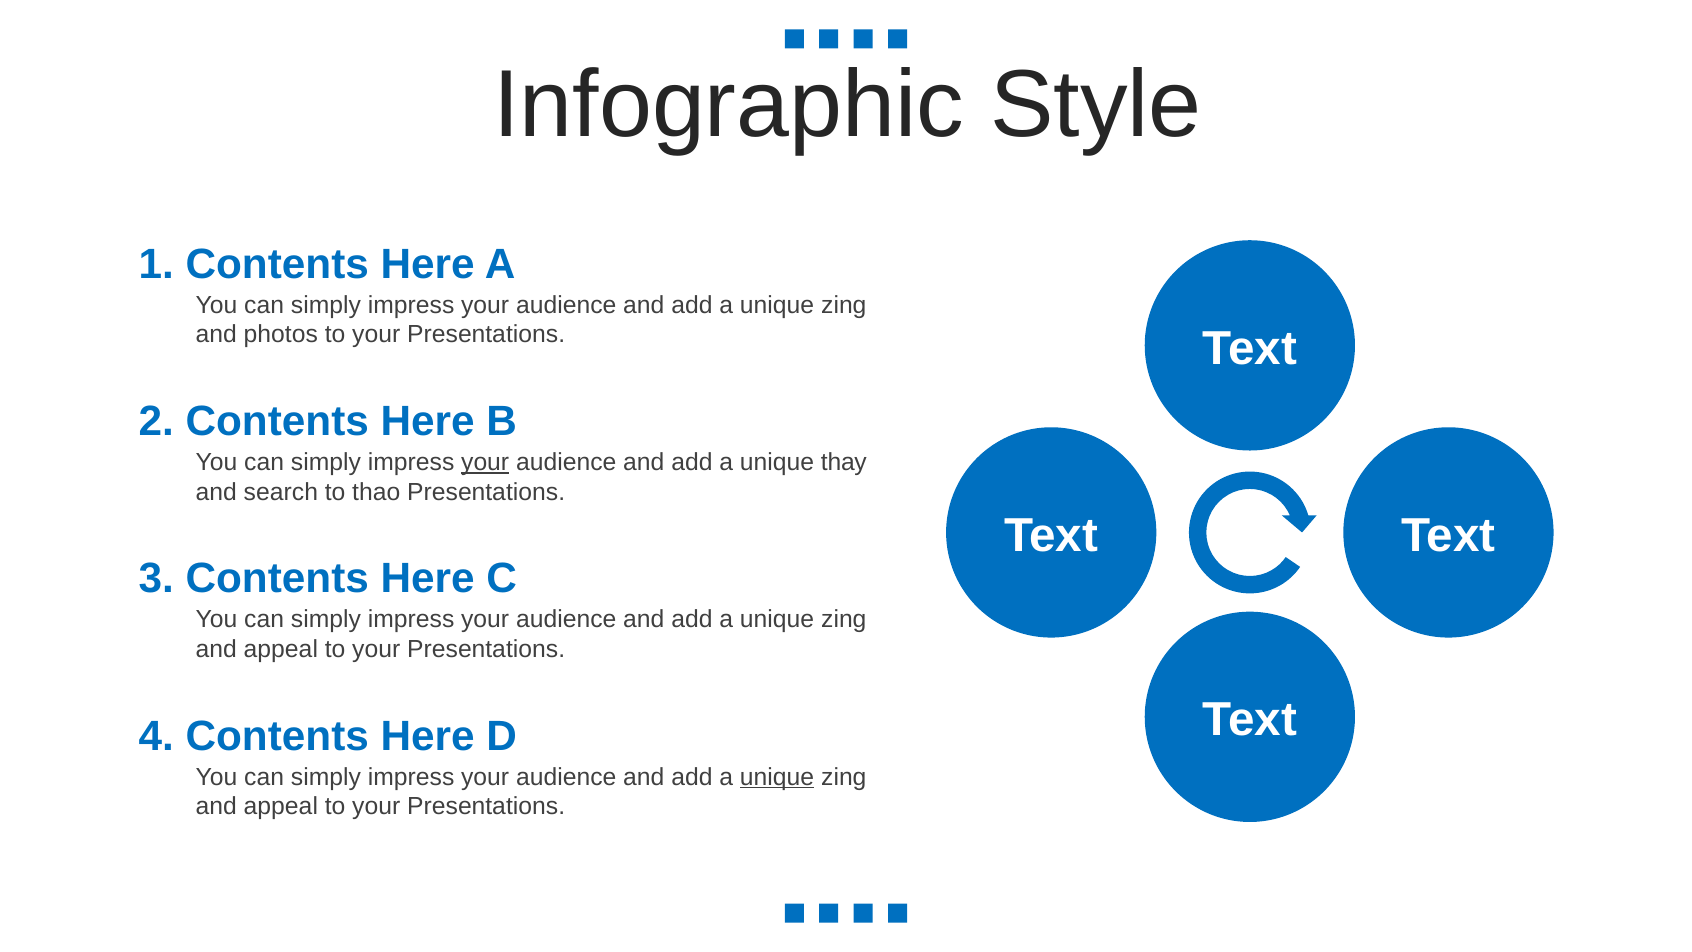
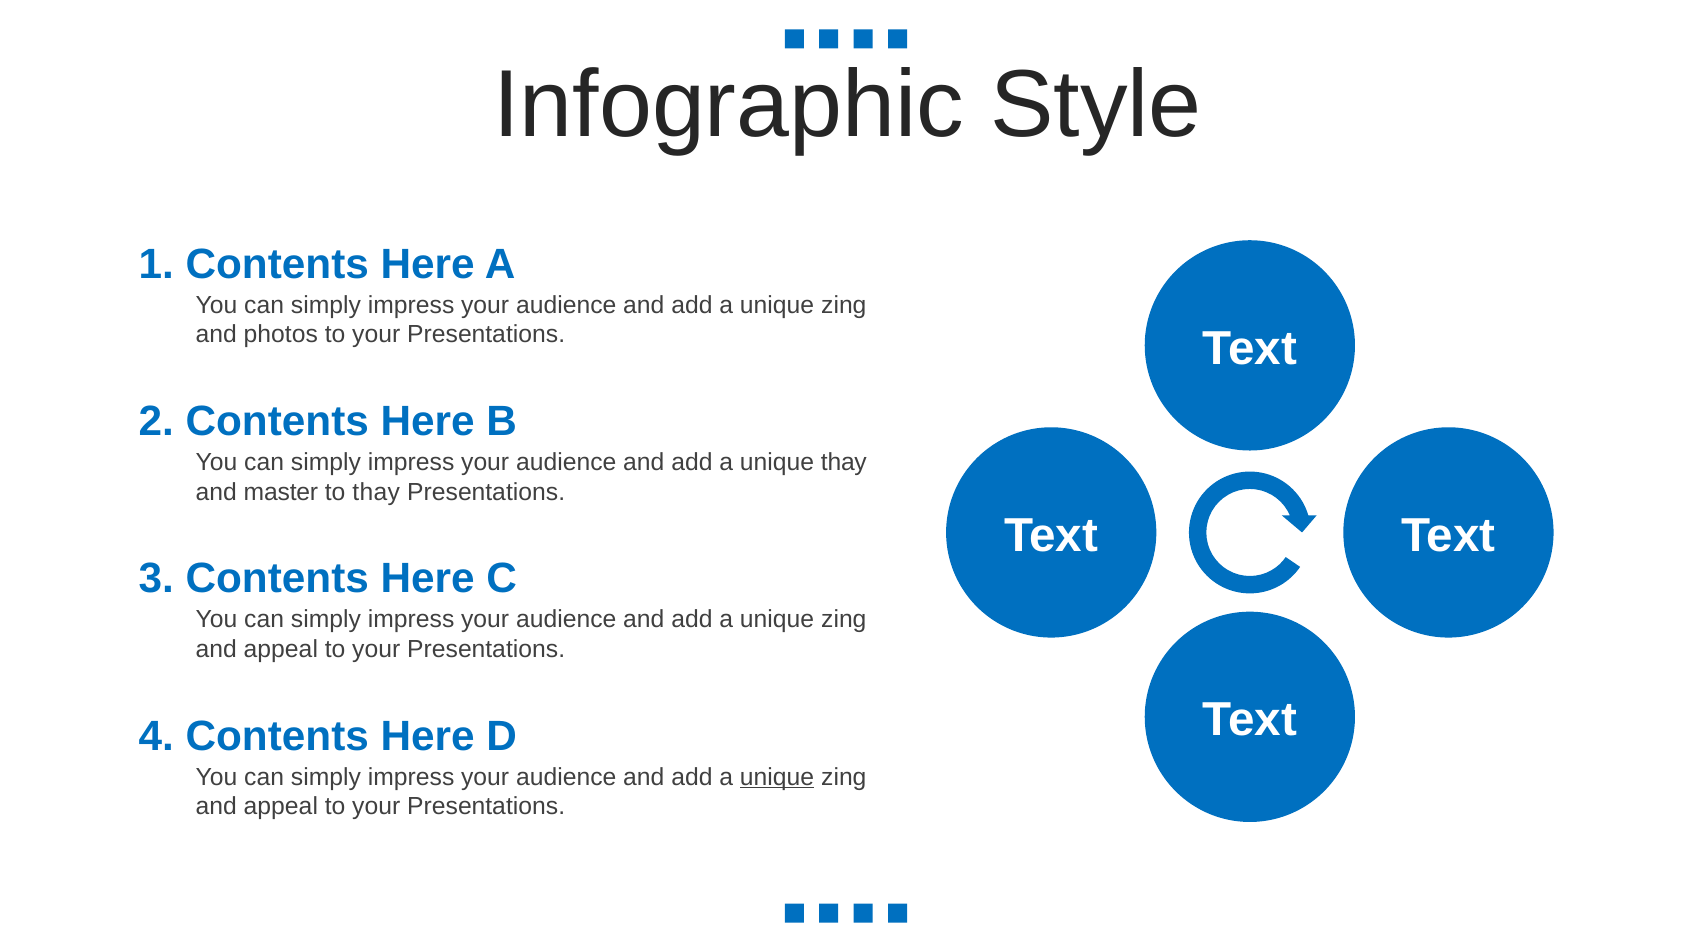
your underline: present -> none (485, 462)
search: search -> master (281, 492)
to thao: thao -> thay (376, 492)
